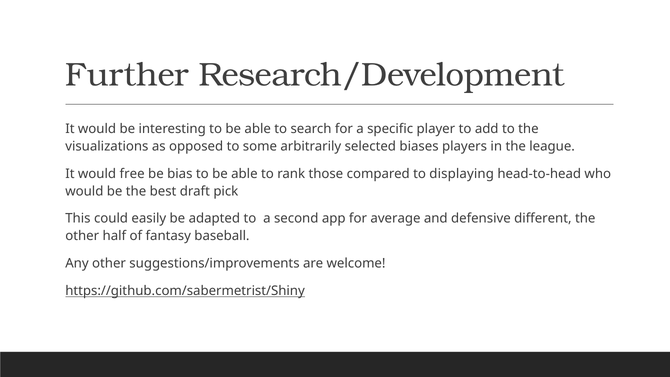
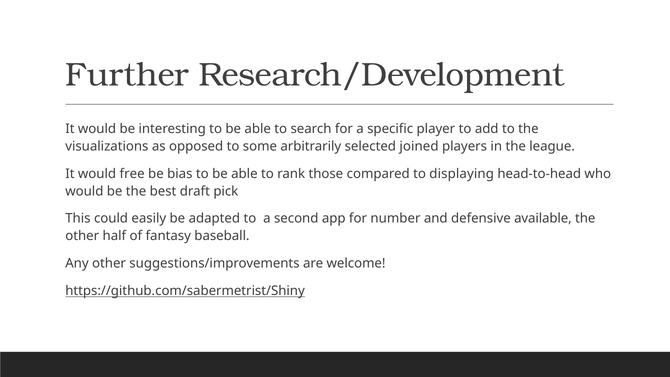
biases: biases -> joined (419, 146)
average: average -> number (395, 218)
different: different -> available (543, 218)
